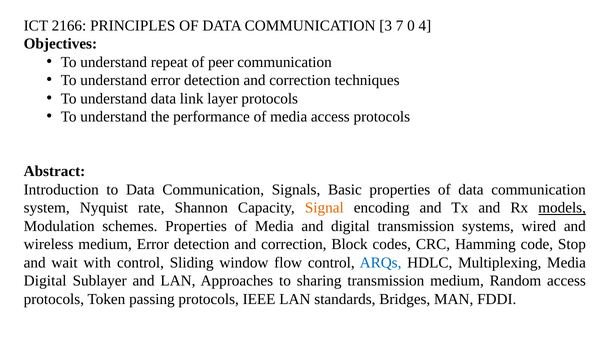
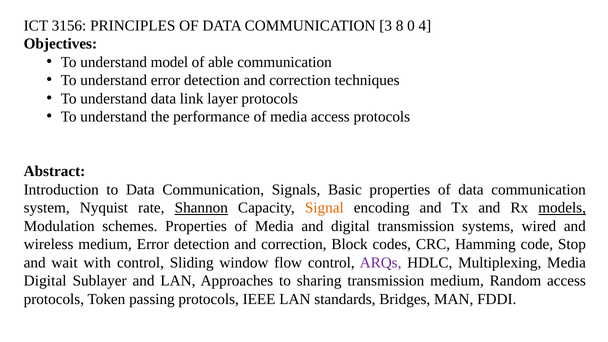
2166: 2166 -> 3156 (69, 26)
7: 7 -> 8 (400, 26)
repeat: repeat -> model (169, 62)
peer: peer -> able (221, 62)
Shannon underline: none -> present (201, 208)
ARQs colour: blue -> purple (381, 263)
